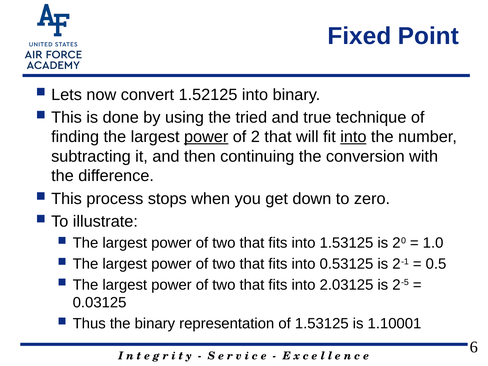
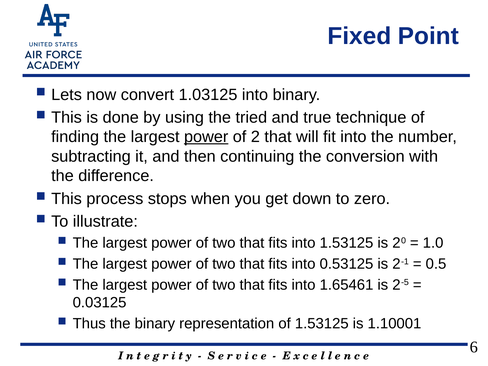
1.52125: 1.52125 -> 1.03125 (208, 95)
into underline: present -> none (353, 137)
2.03125: 2.03125 -> 1.65461 (346, 285)
